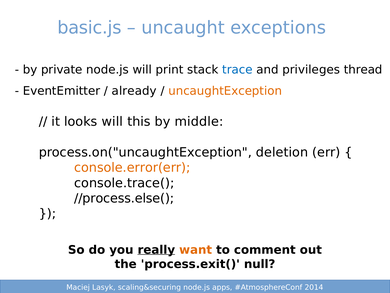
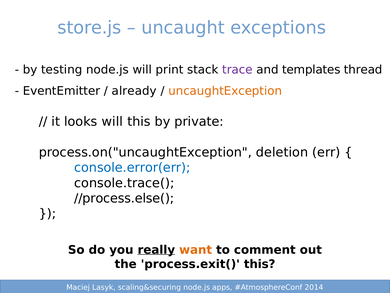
basic.js: basic.js -> store.js (89, 28)
private: private -> testing (62, 70)
trace colour: blue -> purple (237, 70)
privileges: privileges -> templates (311, 70)
middle: middle -> private (199, 121)
console.error(err colour: orange -> blue (132, 167)
process.exit( null: null -> this (260, 264)
